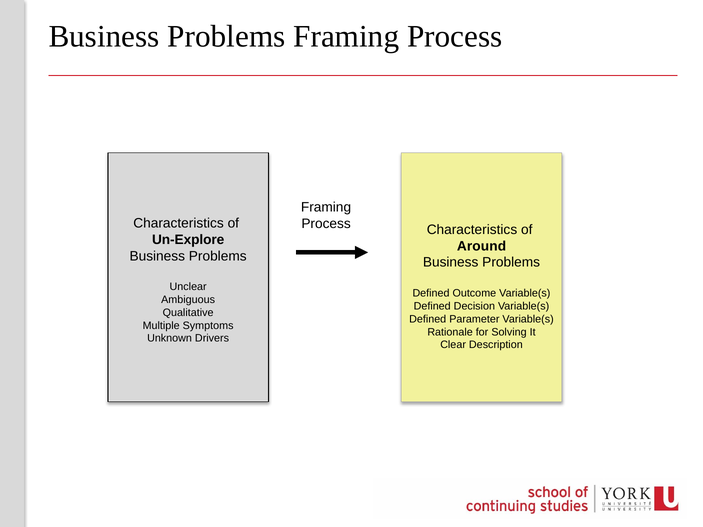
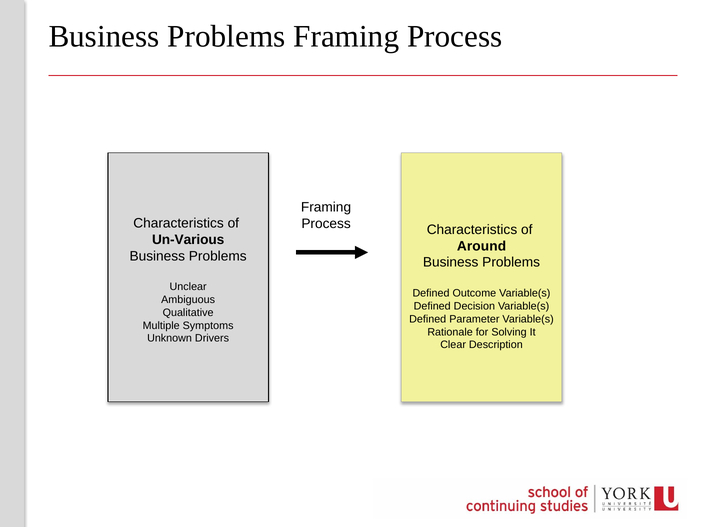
Un-Explore: Un-Explore -> Un-Various (188, 240)
